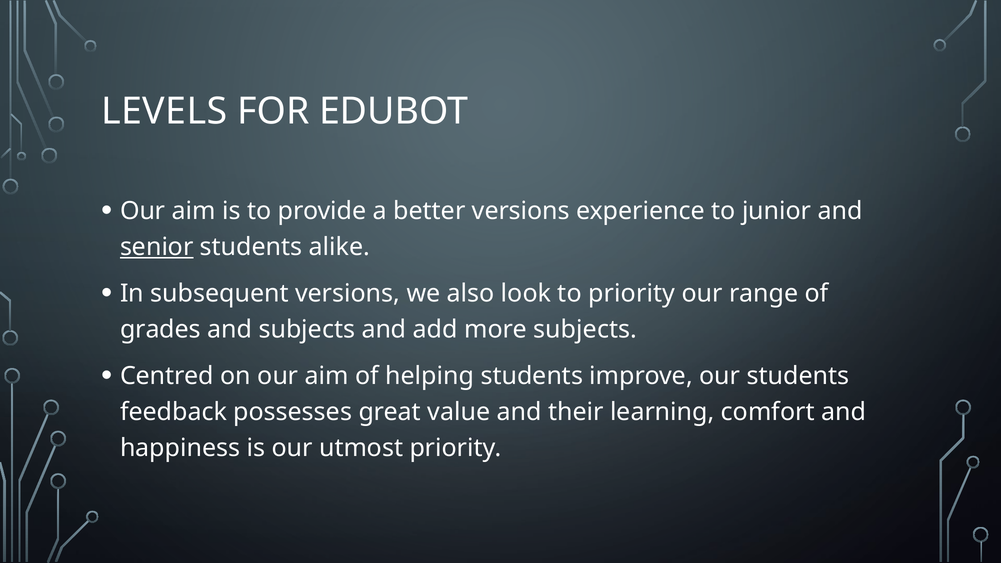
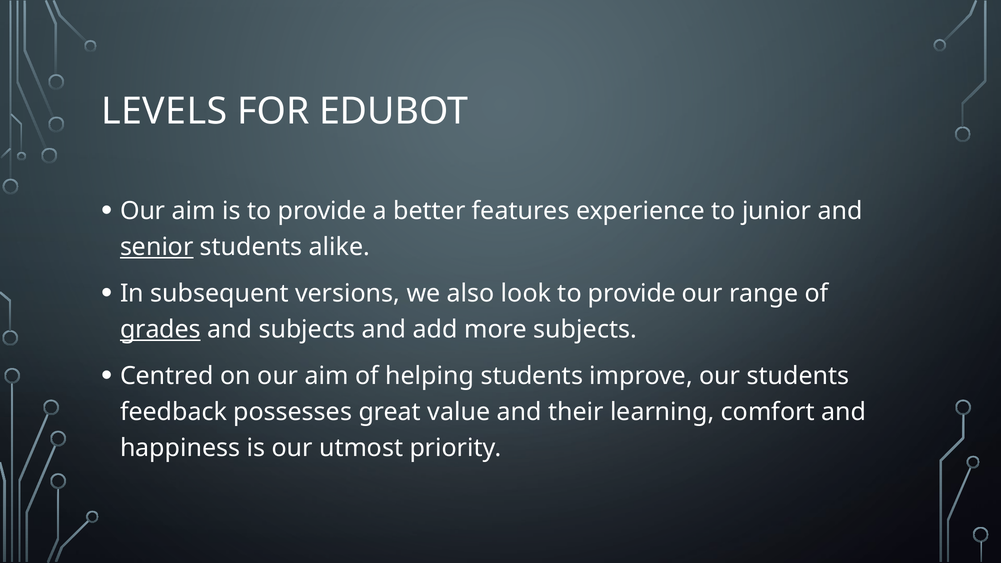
better versions: versions -> features (521, 211)
look to priority: priority -> provide (632, 294)
grades underline: none -> present (160, 330)
